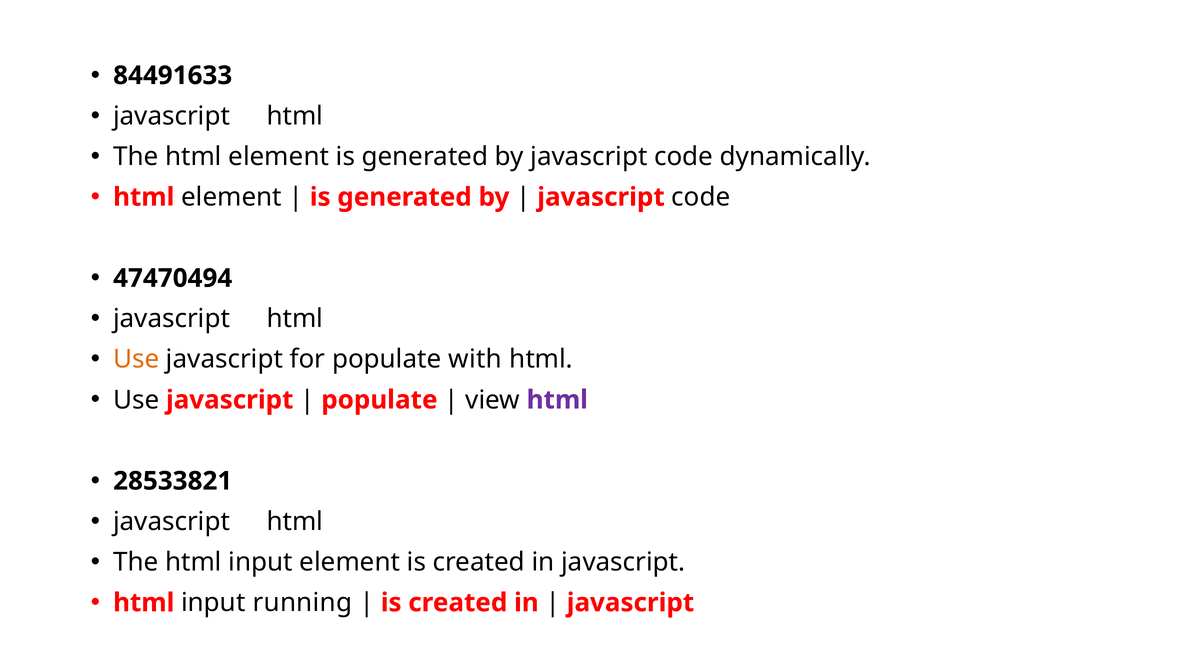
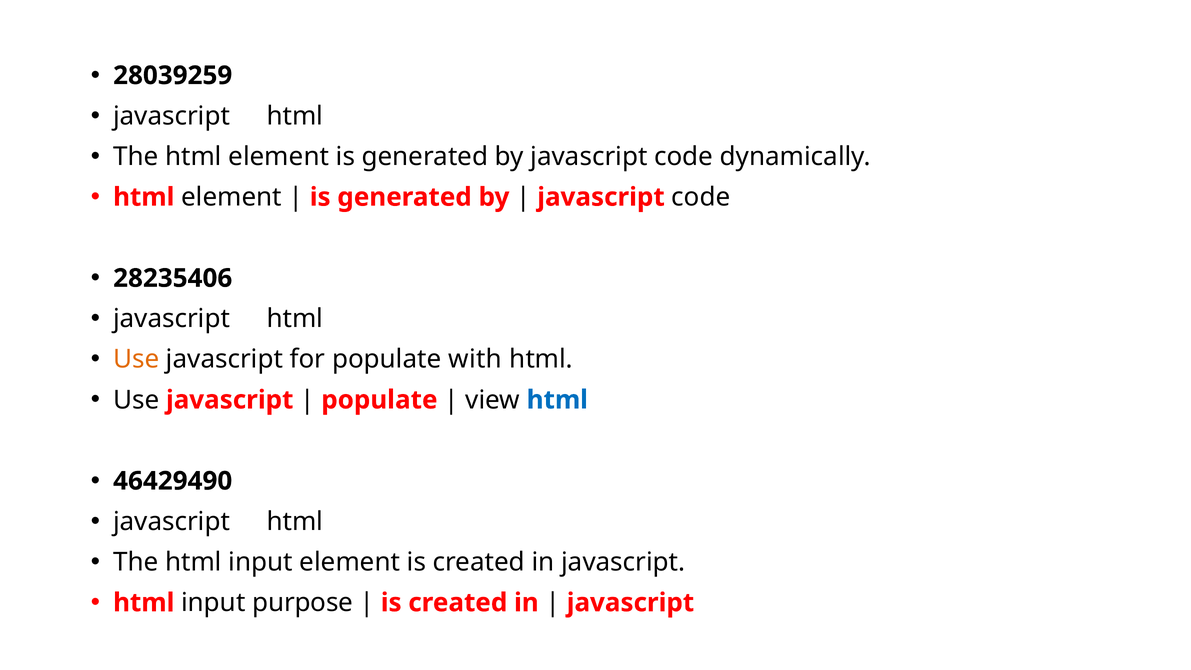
84491633: 84491633 -> 28039259 (173, 75)
47470494: 47470494 -> 28235406 (173, 278)
html colour: purple -> blue (557, 400)
28533821: 28533821 -> 46429490 (173, 481)
running: running -> purpose (303, 603)
